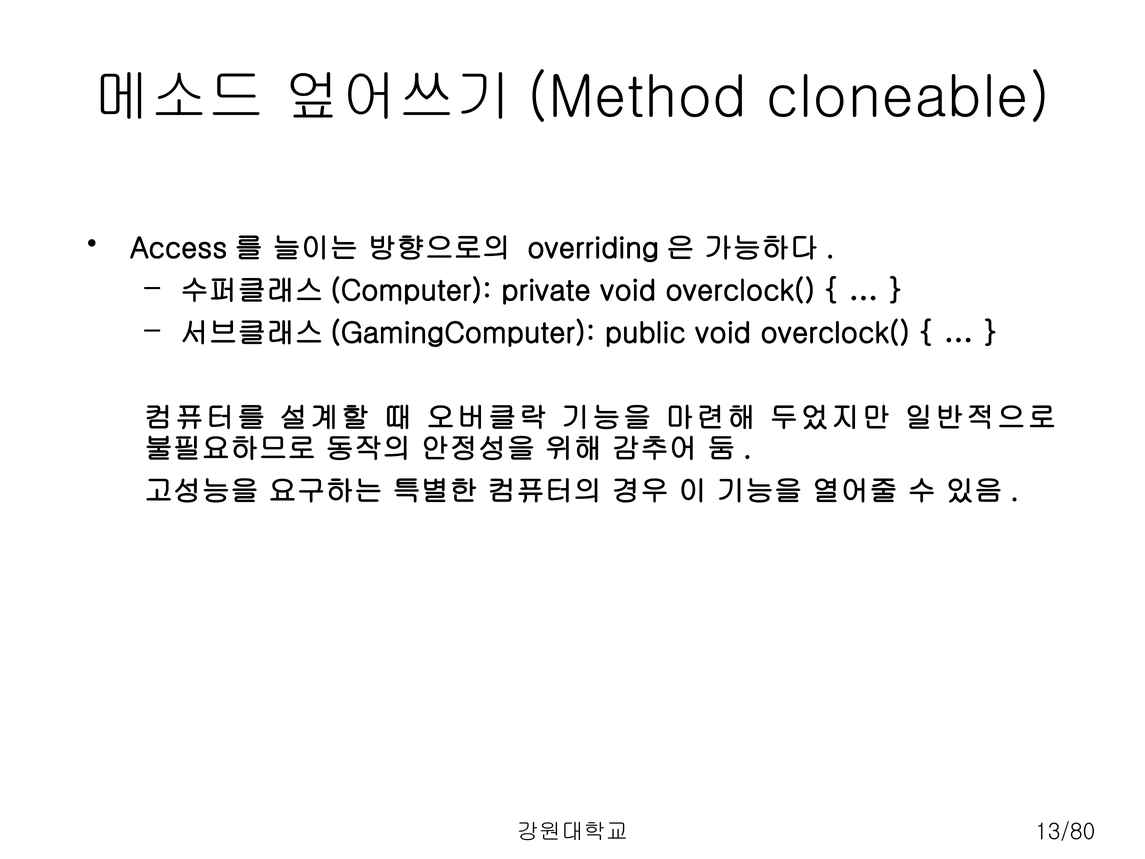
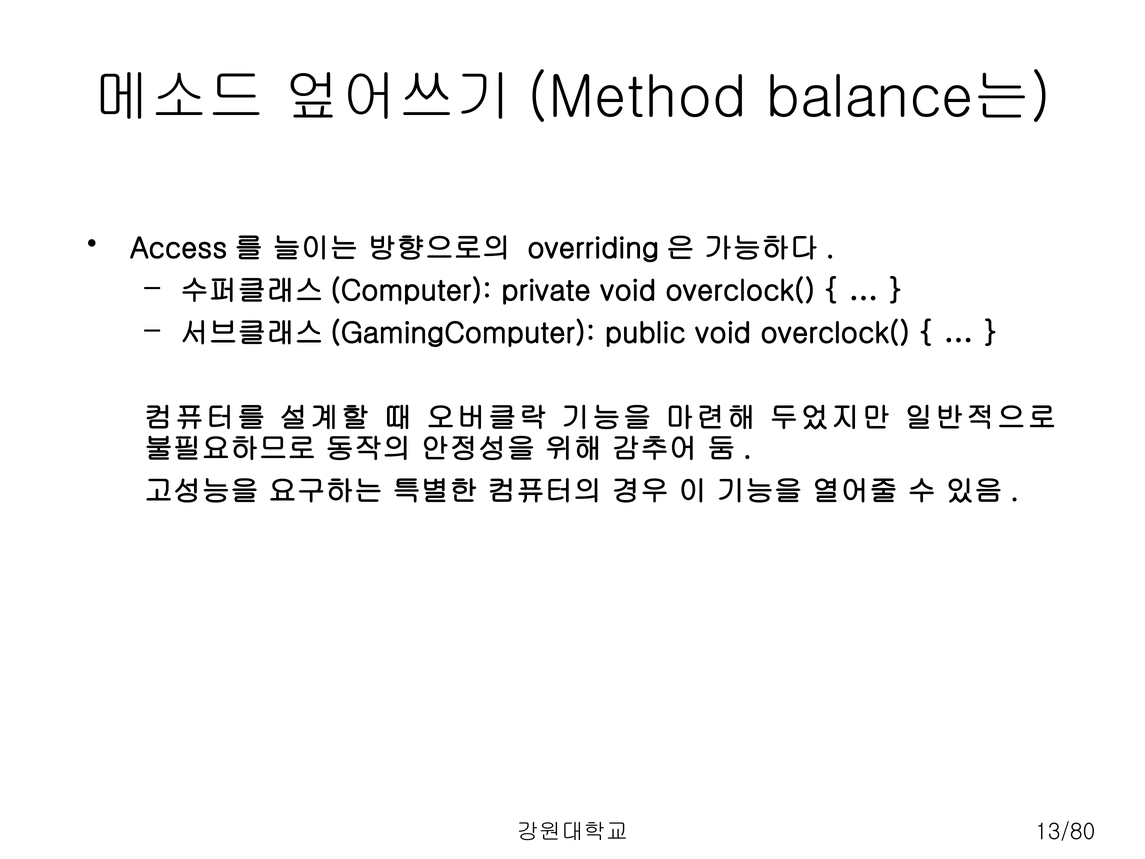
cloneable: cloneable -> balance는 (909, 98)
